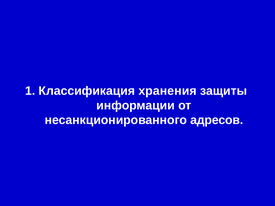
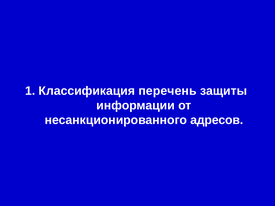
хранения: хранения -> перечень (168, 91)
